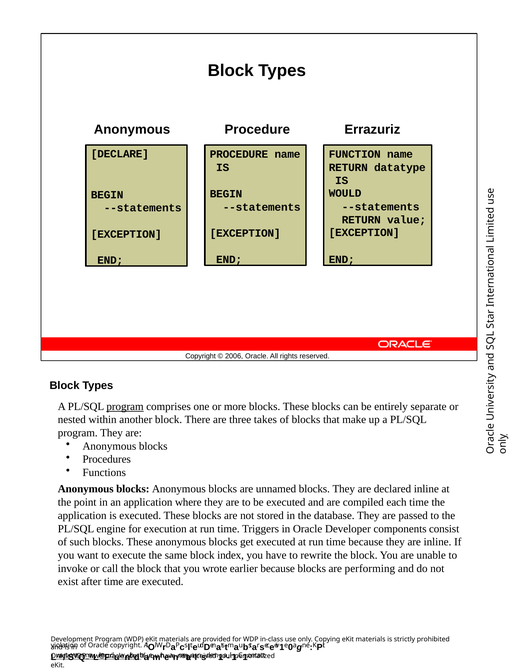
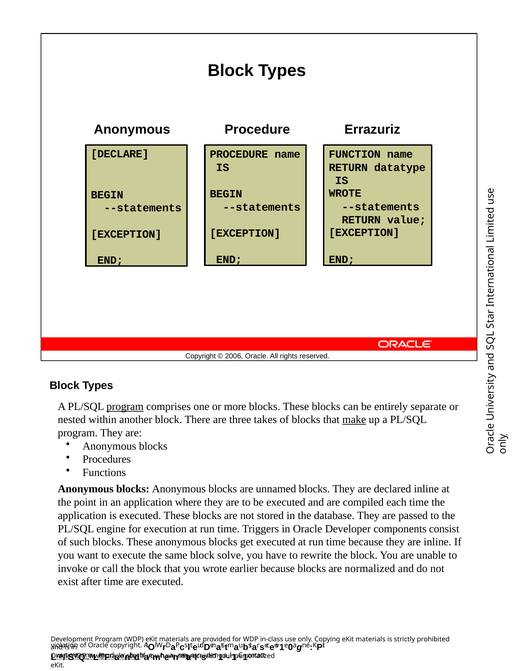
WOULD: WOULD -> WROTE (345, 193)
make underline: none -> present (354, 419)
index: index -> solve (230, 555)
performing: performing -> normalized (370, 568)
